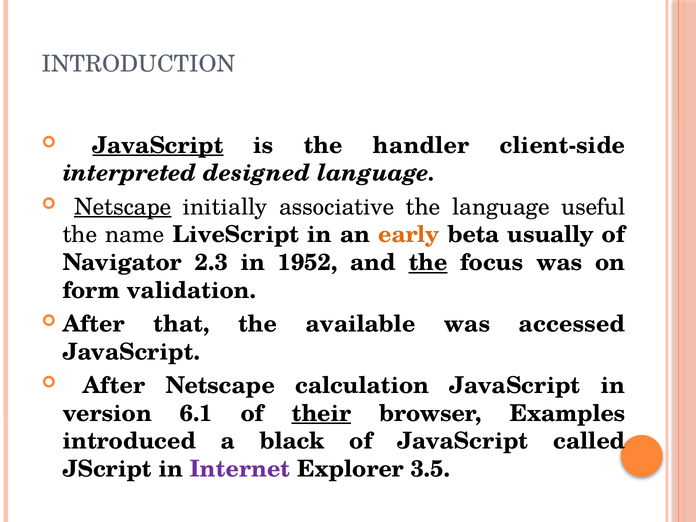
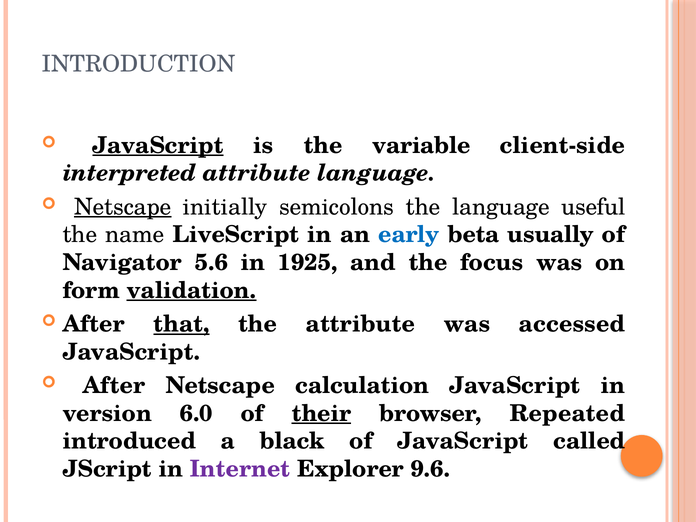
handler: handler -> variable (421, 145)
interpreted designed: designed -> attribute (257, 173)
associative: associative -> semicolons (337, 207)
early colour: orange -> blue (409, 235)
2.3: 2.3 -> 5.6 (211, 263)
1952: 1952 -> 1925 (308, 263)
the underline: present -> none (428, 263)
validation underline: none -> present (192, 290)
that underline: none -> present (181, 324)
the available: available -> attribute (360, 324)
6.1: 6.1 -> 6.0 (196, 413)
Examples: Examples -> Repeated (567, 413)
3.5: 3.5 -> 9.6 (430, 469)
